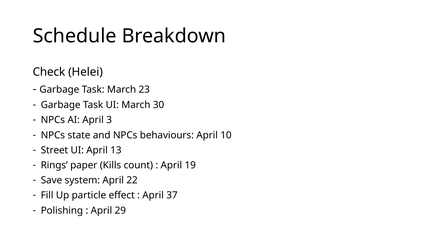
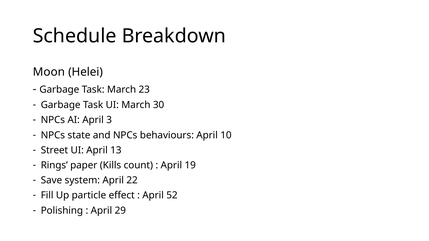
Check: Check -> Moon (49, 72)
37: 37 -> 52 (172, 196)
